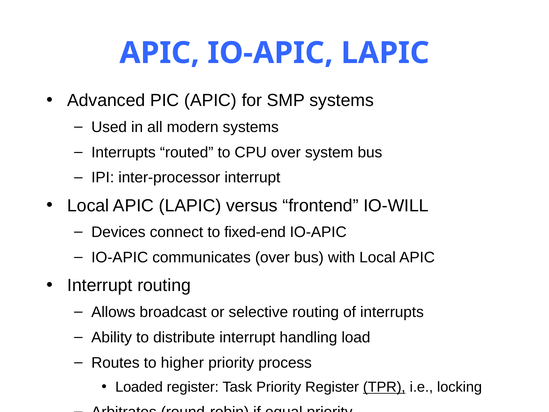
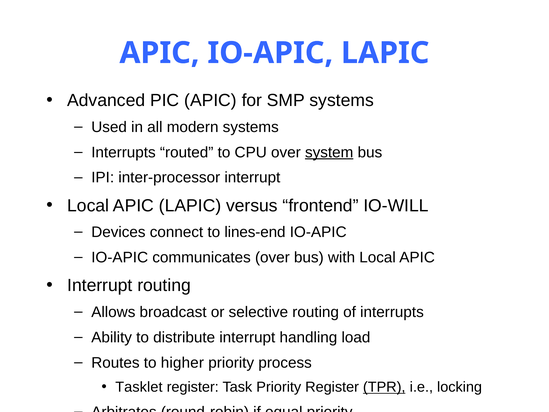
system underline: none -> present (329, 152)
fixed-end: fixed-end -> lines-end (255, 232)
Loaded: Loaded -> Tasklet (139, 387)
